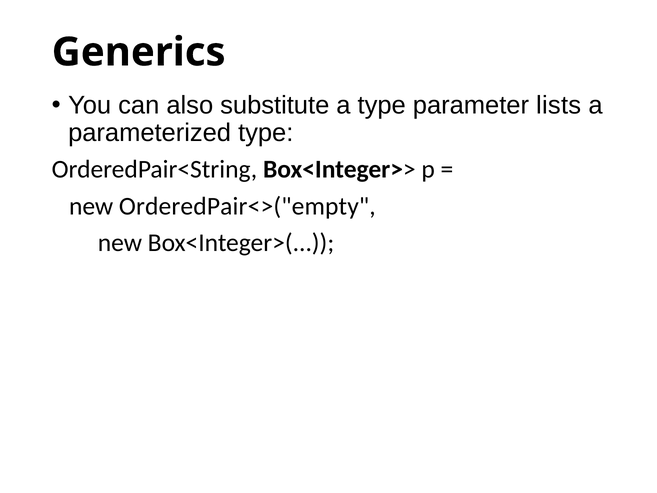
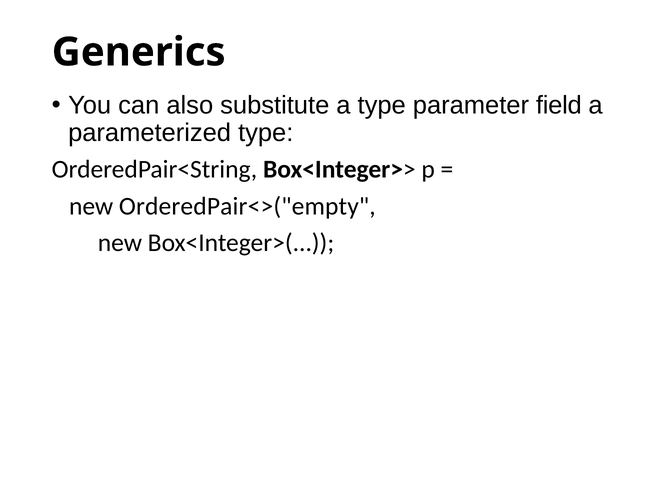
lists: lists -> field (559, 105)
